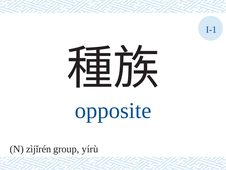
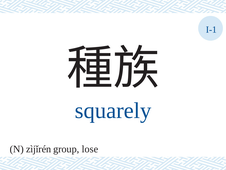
opposite: opposite -> squarely (113, 110)
yírù: yírù -> lose (90, 149)
